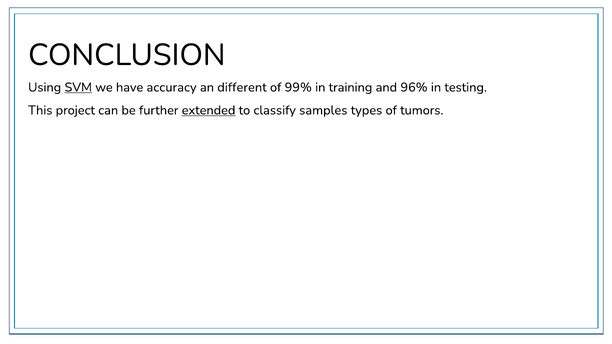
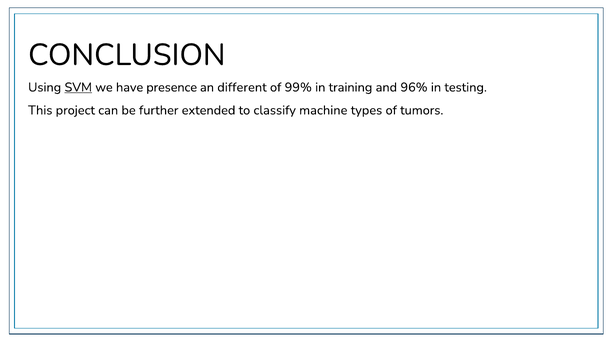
accuracy: accuracy -> presence (172, 87)
extended underline: present -> none (209, 110)
samples: samples -> machine (323, 110)
